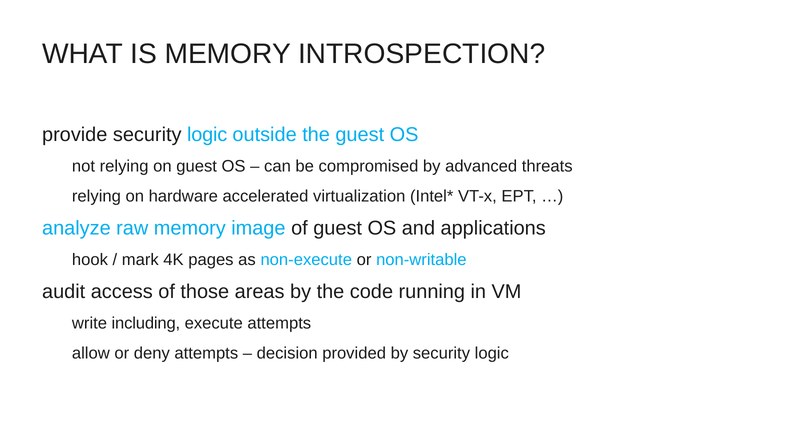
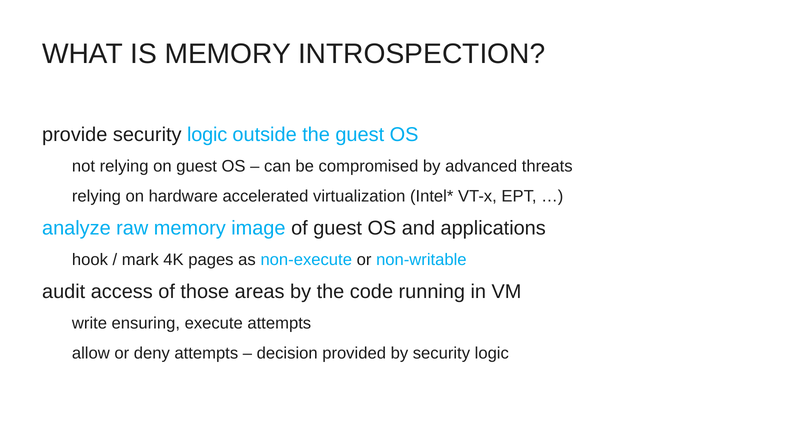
including: including -> ensuring (146, 324)
